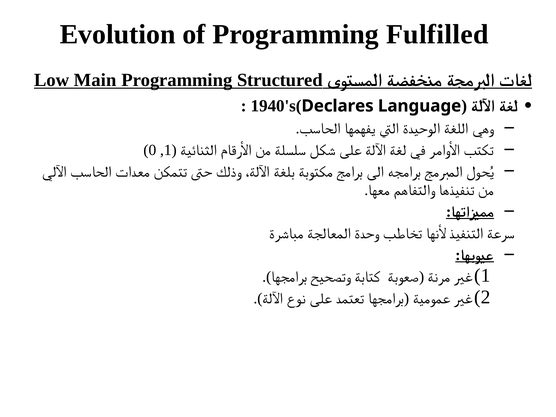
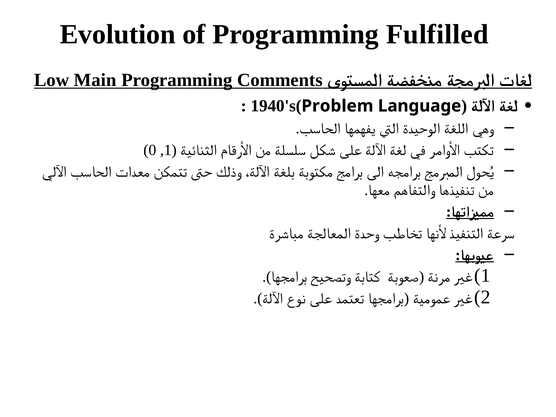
Structured: Structured -> Comments (280, 80)
Declares: Declares -> Problem (337, 106)
